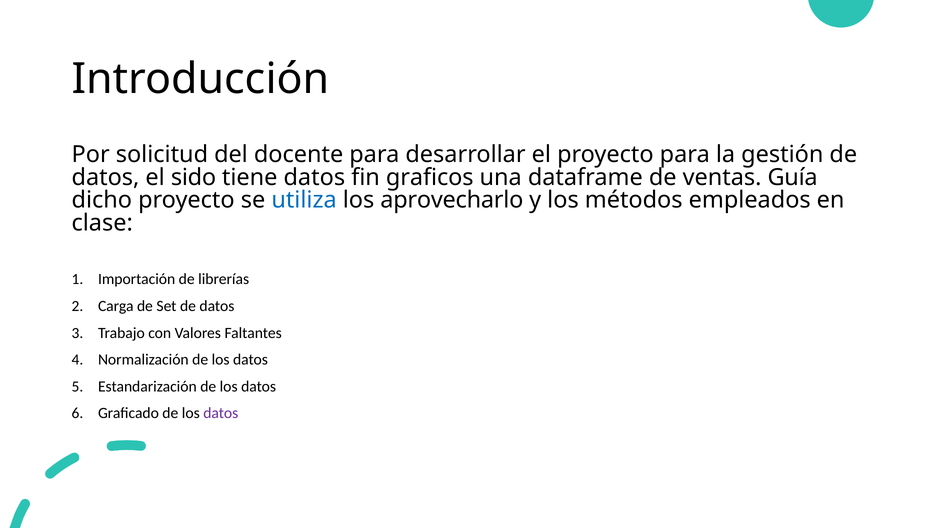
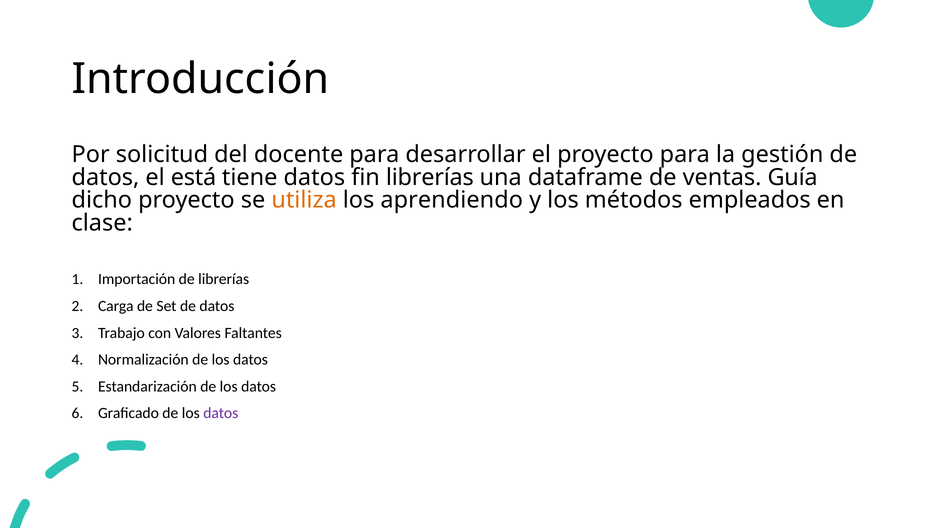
sido: sido -> está (194, 177)
fin graficos: graficos -> librerías (430, 177)
utiliza colour: blue -> orange (304, 200)
aprovecharlo: aprovecharlo -> aprendiendo (452, 200)
